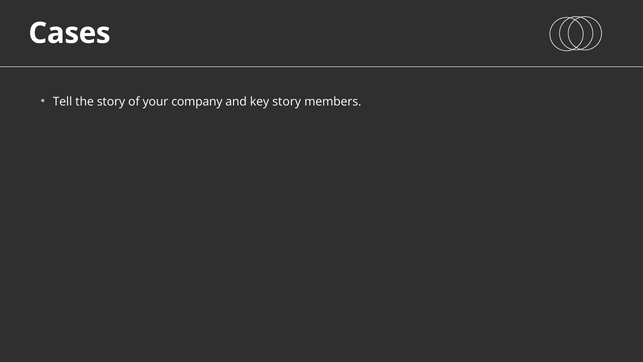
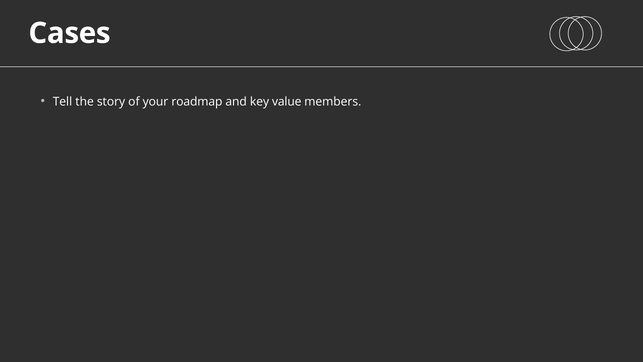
company: company -> roadmap (197, 102)
key story: story -> value (287, 102)
